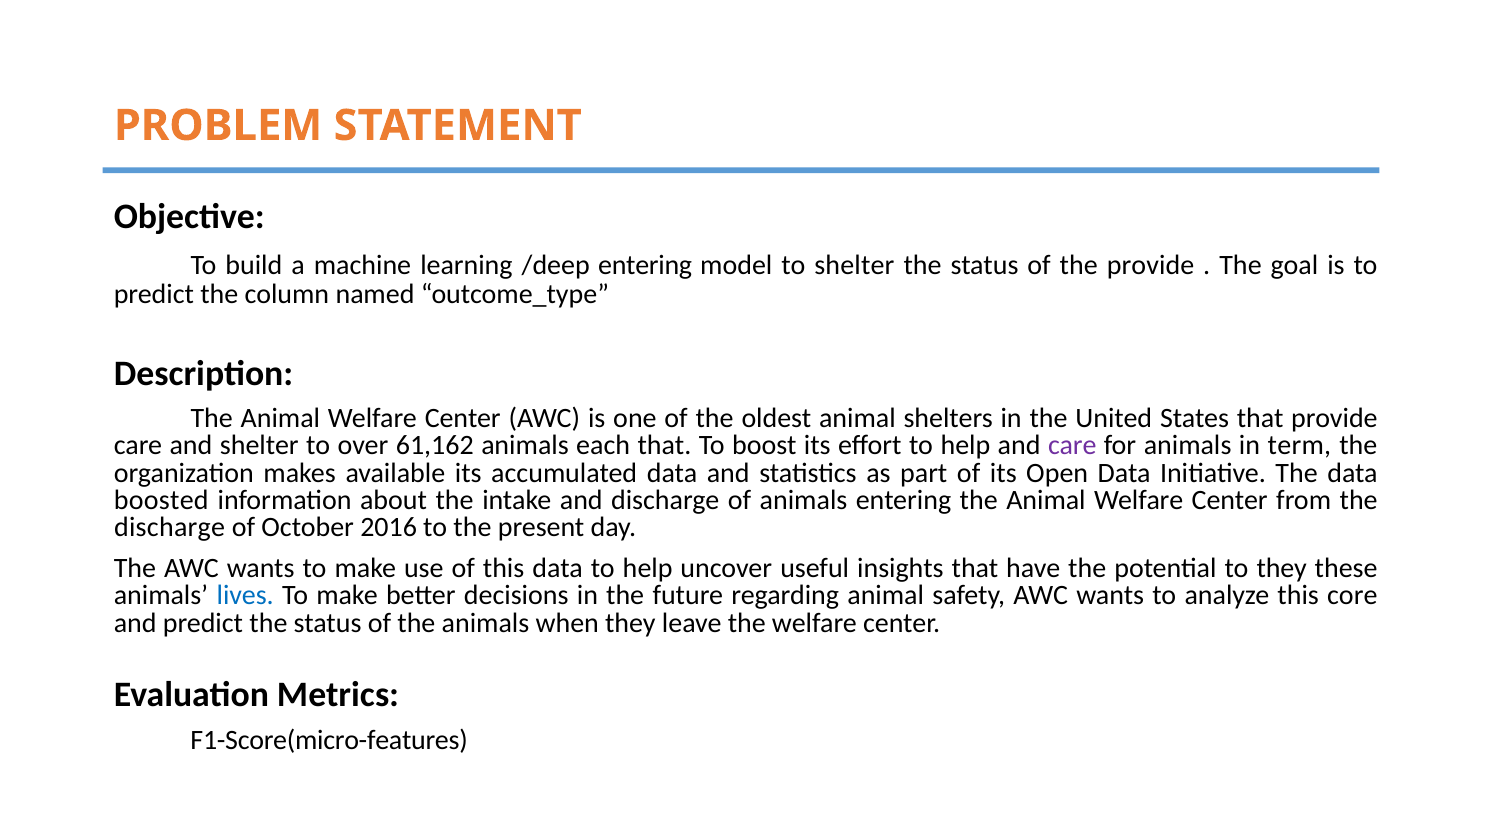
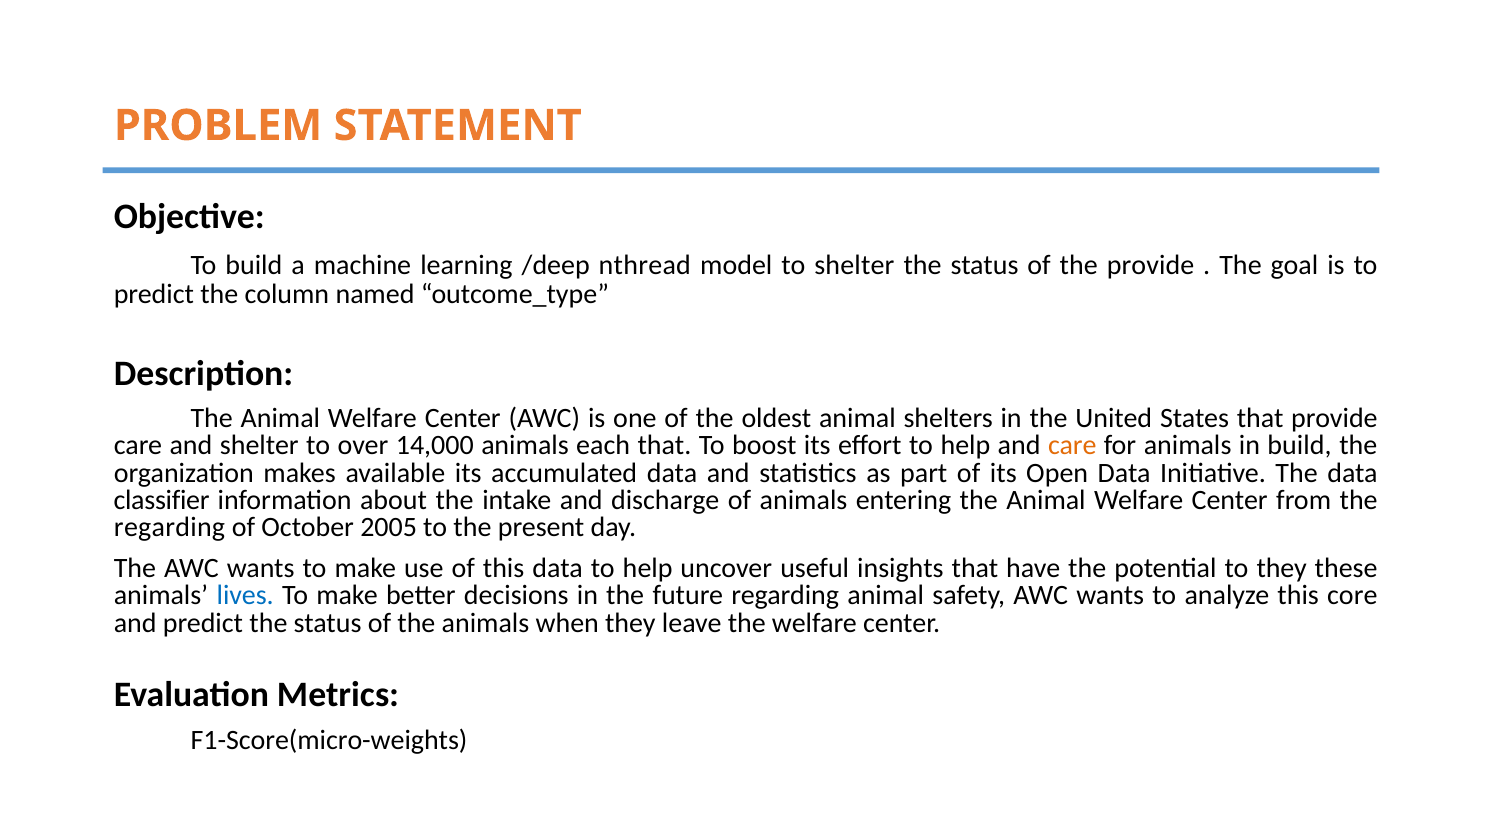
/deep entering: entering -> nthread (645, 266)
61,162: 61,162 -> 14,000 (435, 446)
care colour: purple -> orange (1072, 446)
in term: term -> build (1300, 446)
boosted: boosted -> classifier (162, 500)
discharge: discharge -> regarding (170, 527)
2016: 2016 -> 2005 (389, 527)
F1-Score(micro-features: F1-Score(micro-features -> F1-Score(micro-weights (329, 740)
